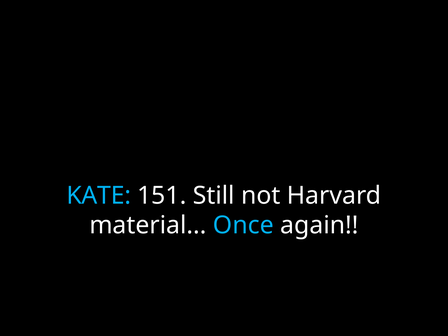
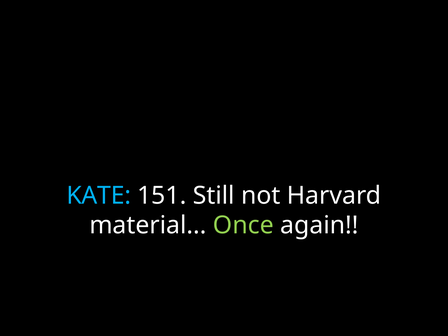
Once colour: light blue -> light green (243, 225)
